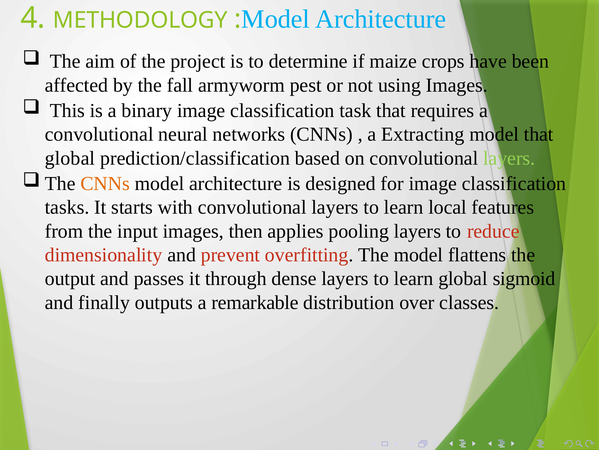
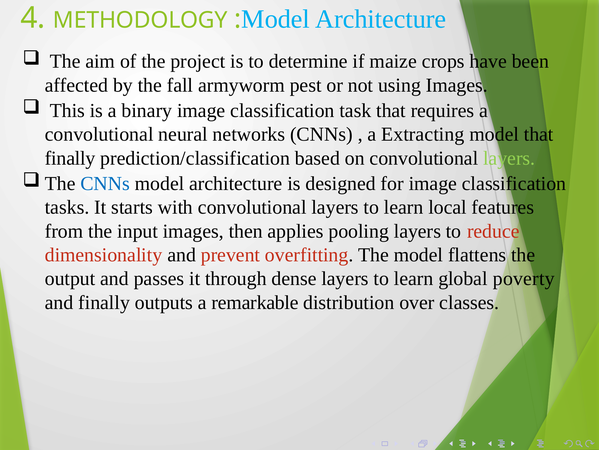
global: global -> finally (70, 158)
CNNs colour: orange -> blue (105, 183)
sigmoid: sigmoid -> poverty (524, 279)
